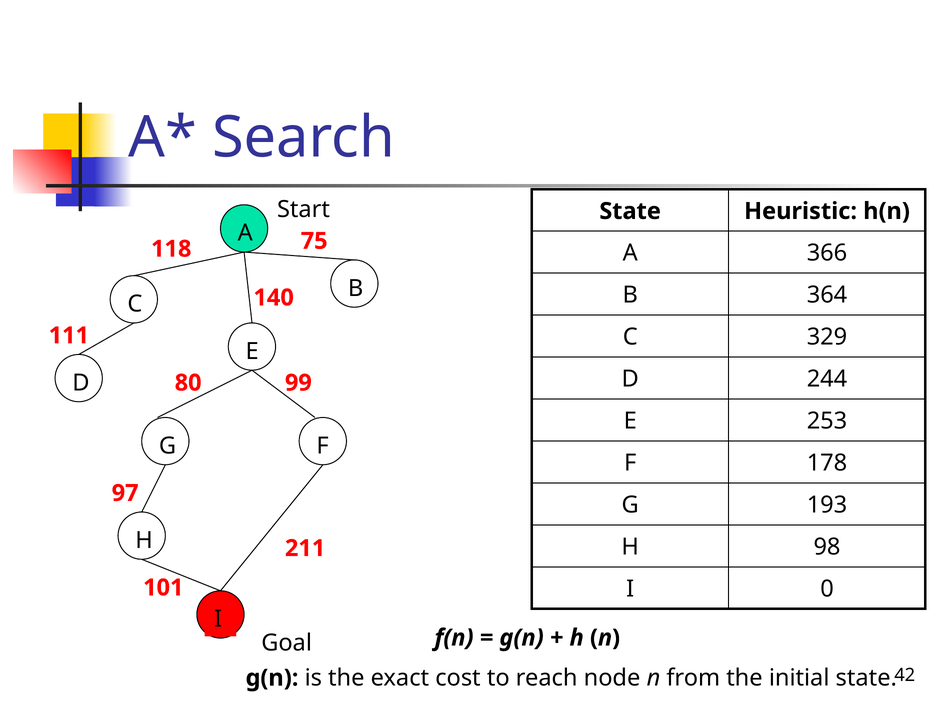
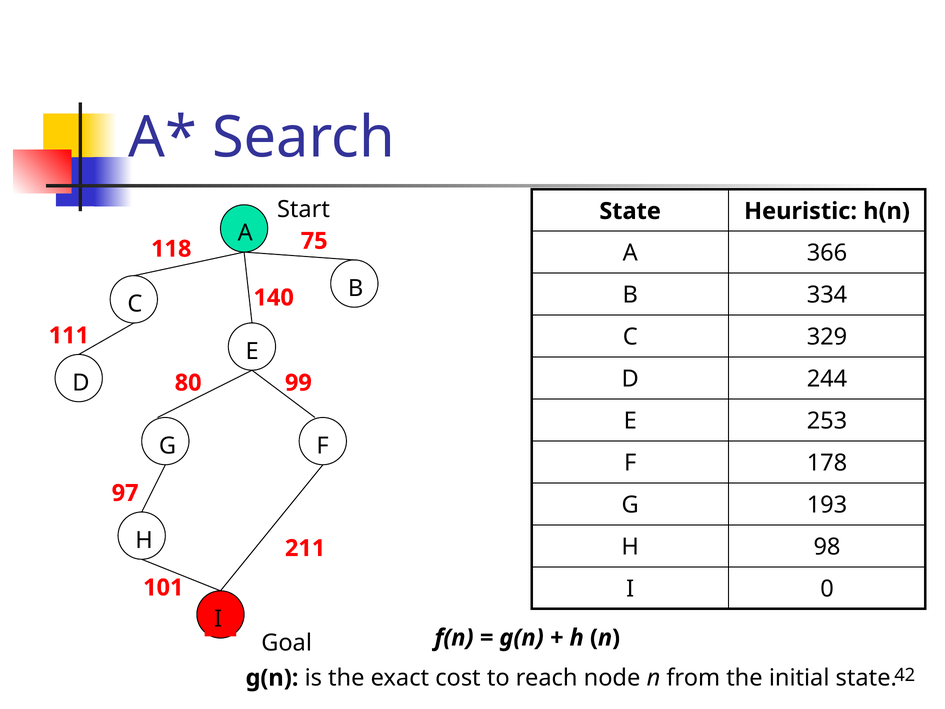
364: 364 -> 334 (827, 295)
